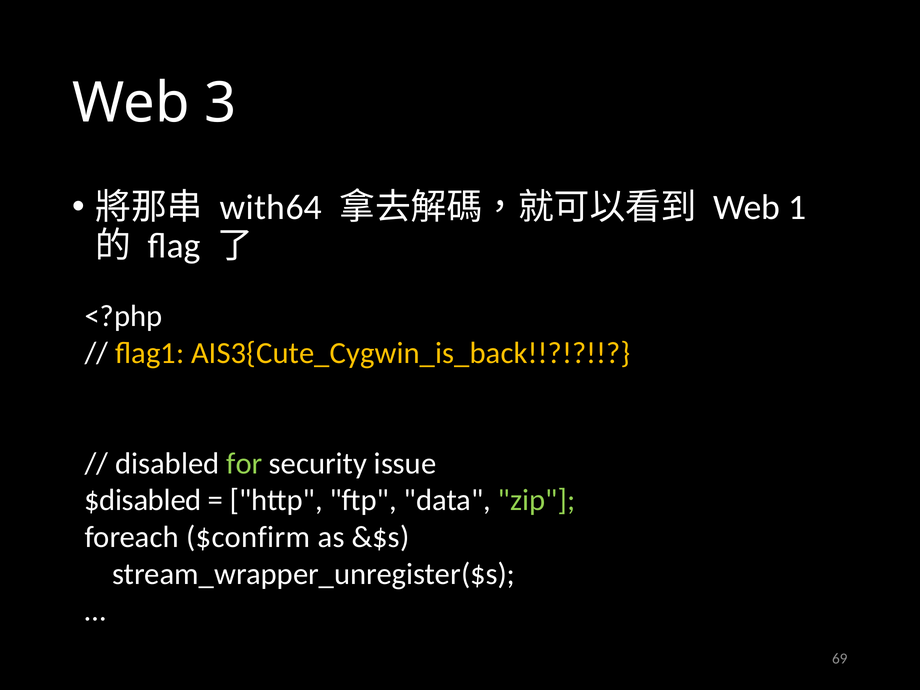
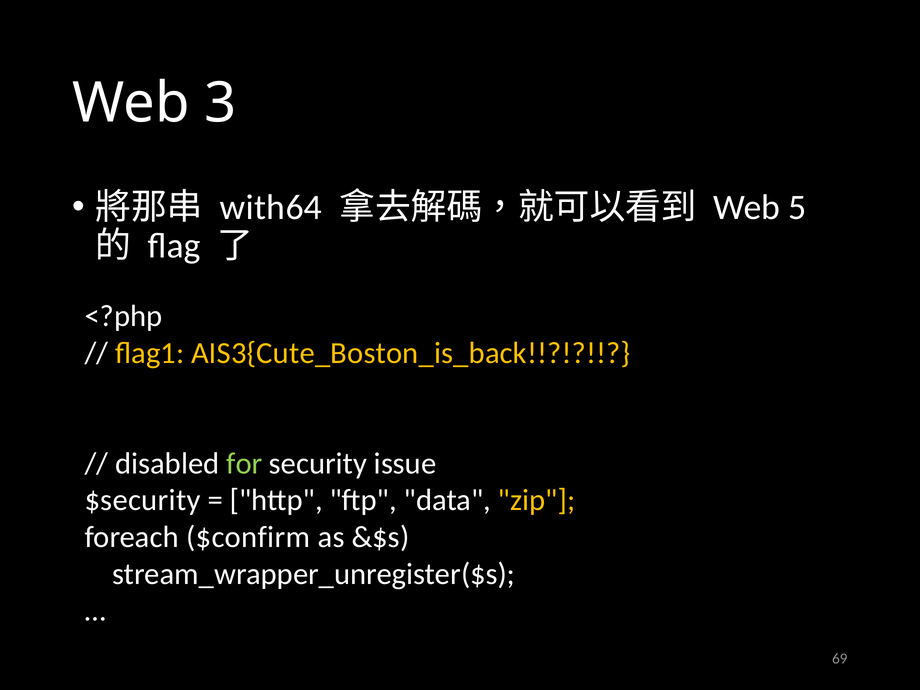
1: 1 -> 5 (797, 207)
AIS3{Cute_Cygwin_is_back: AIS3{Cute_Cygwin_is_back -> AIS3{Cute_Boston_is_back (411, 353)
$disabled: $disabled -> $security (143, 500)
zip colour: light green -> yellow (537, 500)
